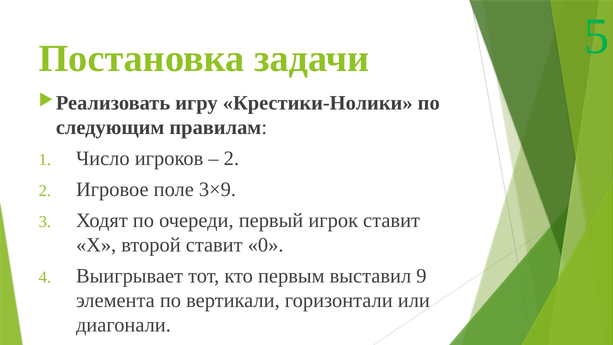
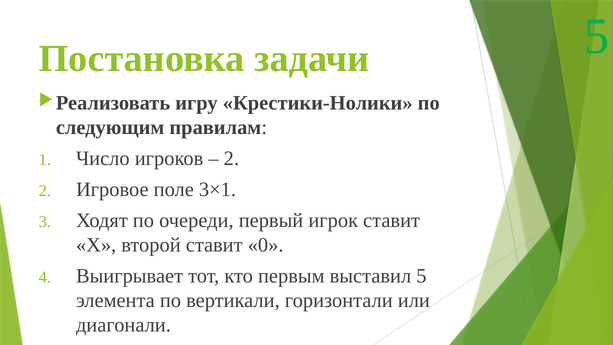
3×9: 3×9 -> 3×1 (218, 189)
выставил 9: 9 -> 5 (421, 276)
